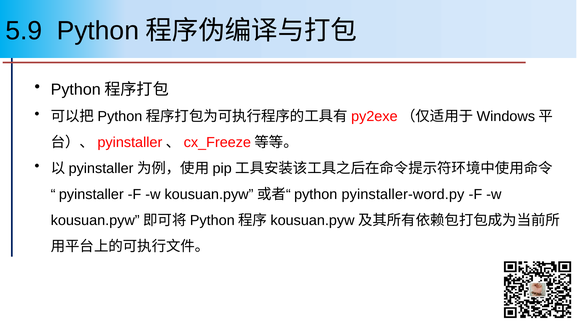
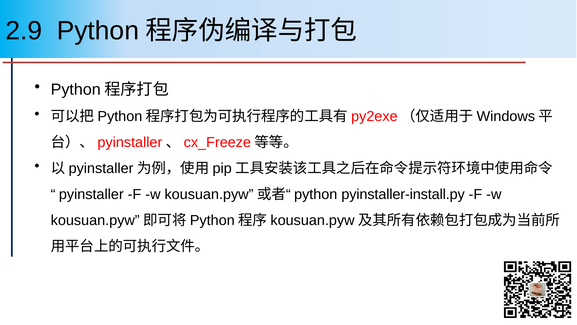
5.9: 5.9 -> 2.9 (24, 31)
pyinstaller-word.py: pyinstaller-word.py -> pyinstaller-install.py (403, 194)
